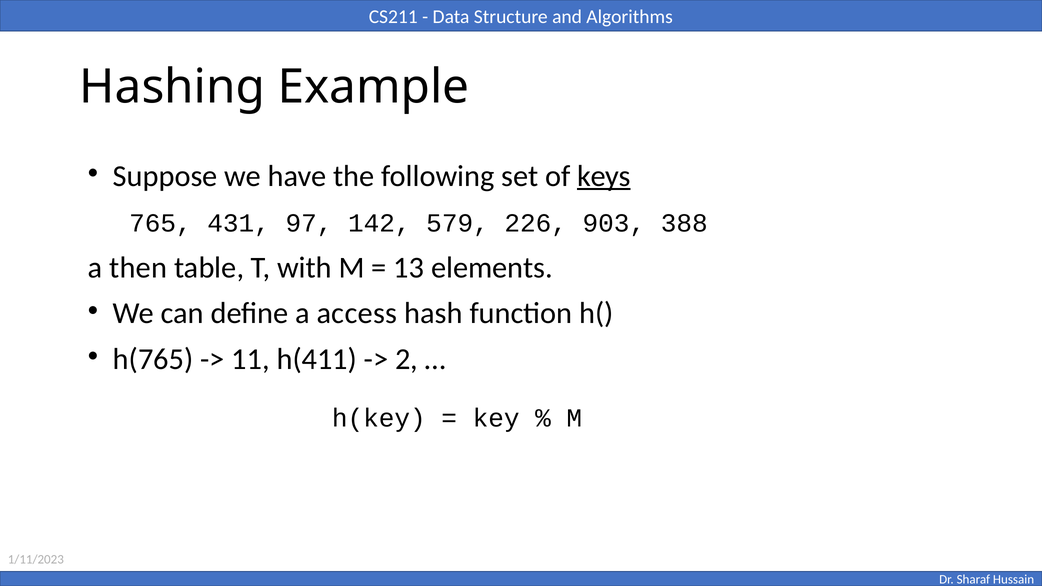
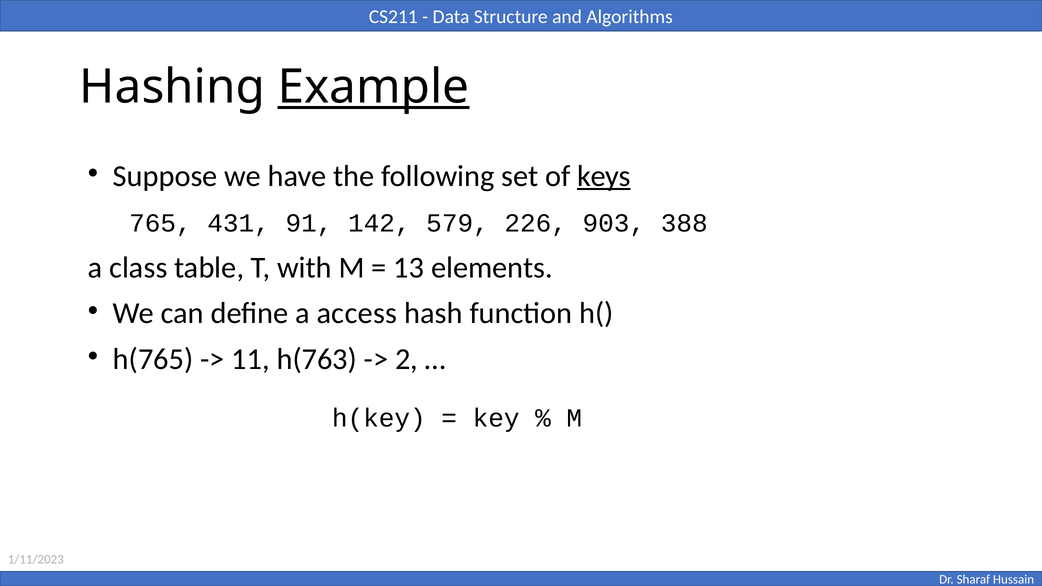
Example underline: none -> present (373, 87)
97: 97 -> 91 (309, 223)
then: then -> class (138, 268)
h(411: h(411 -> h(763 (317, 359)
